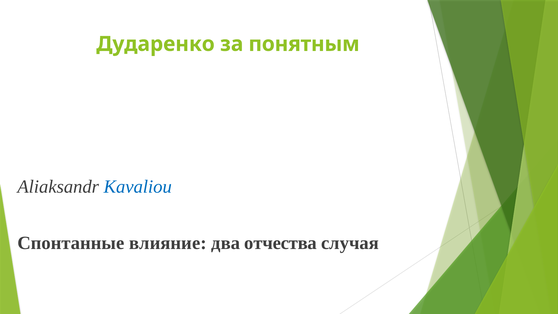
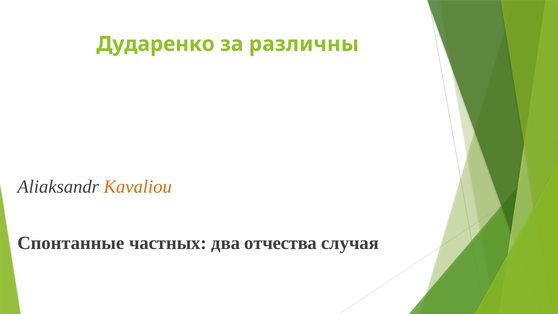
понятным: понятным -> различны (304, 44)
Kavaliou colour: blue -> orange (138, 186)
влияние: влияние -> частных (168, 243)
